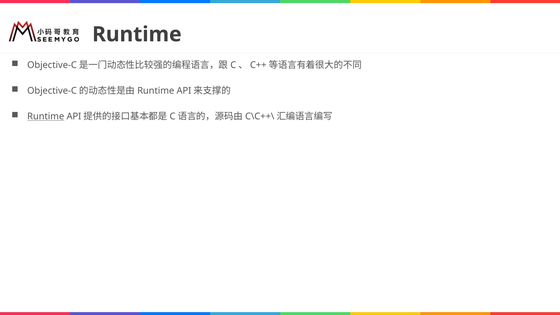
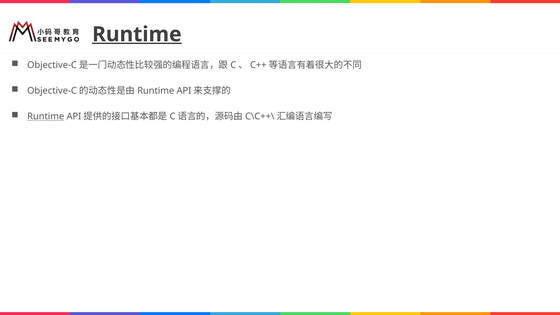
Runtime underline: none -> present (137, 34)
